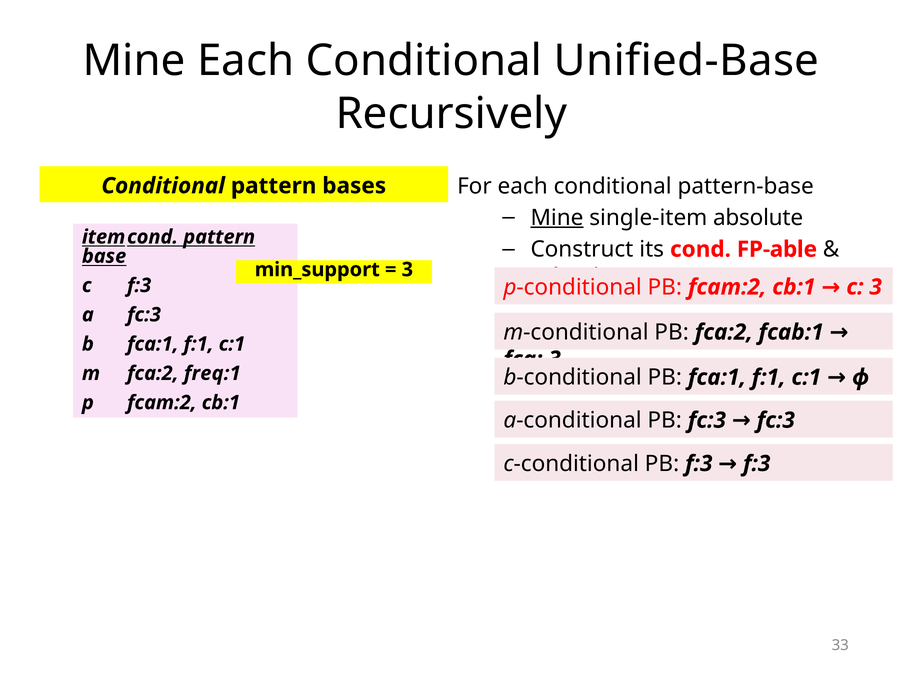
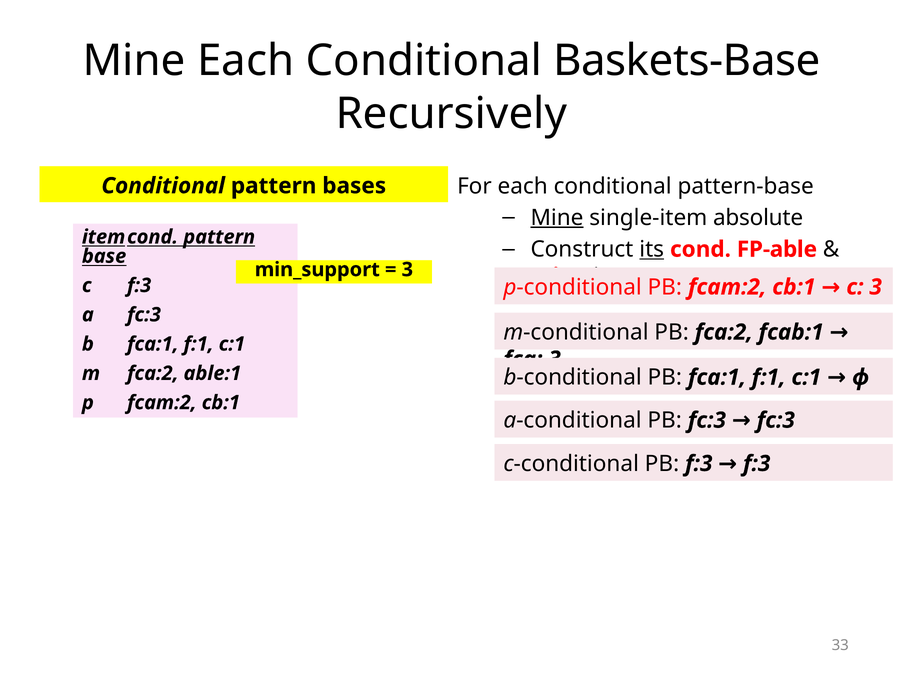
Unified-Base: Unified-Base -> Baskets-Base (687, 61)
its underline: none -> present (652, 249)
freq:1: freq:1 -> able:1 (212, 373)
